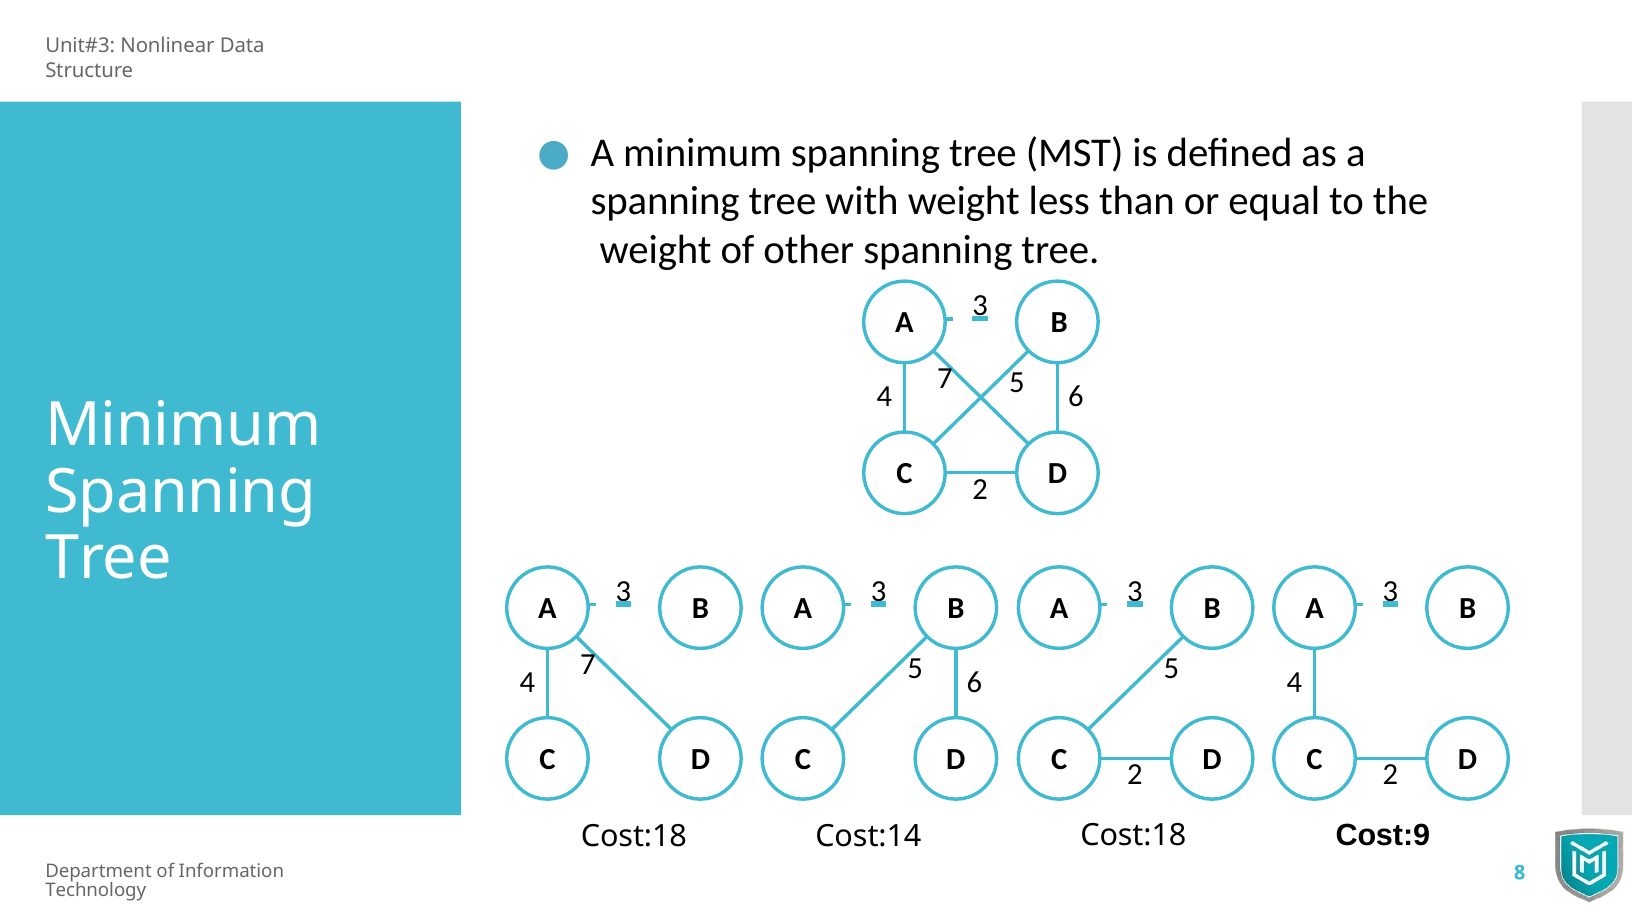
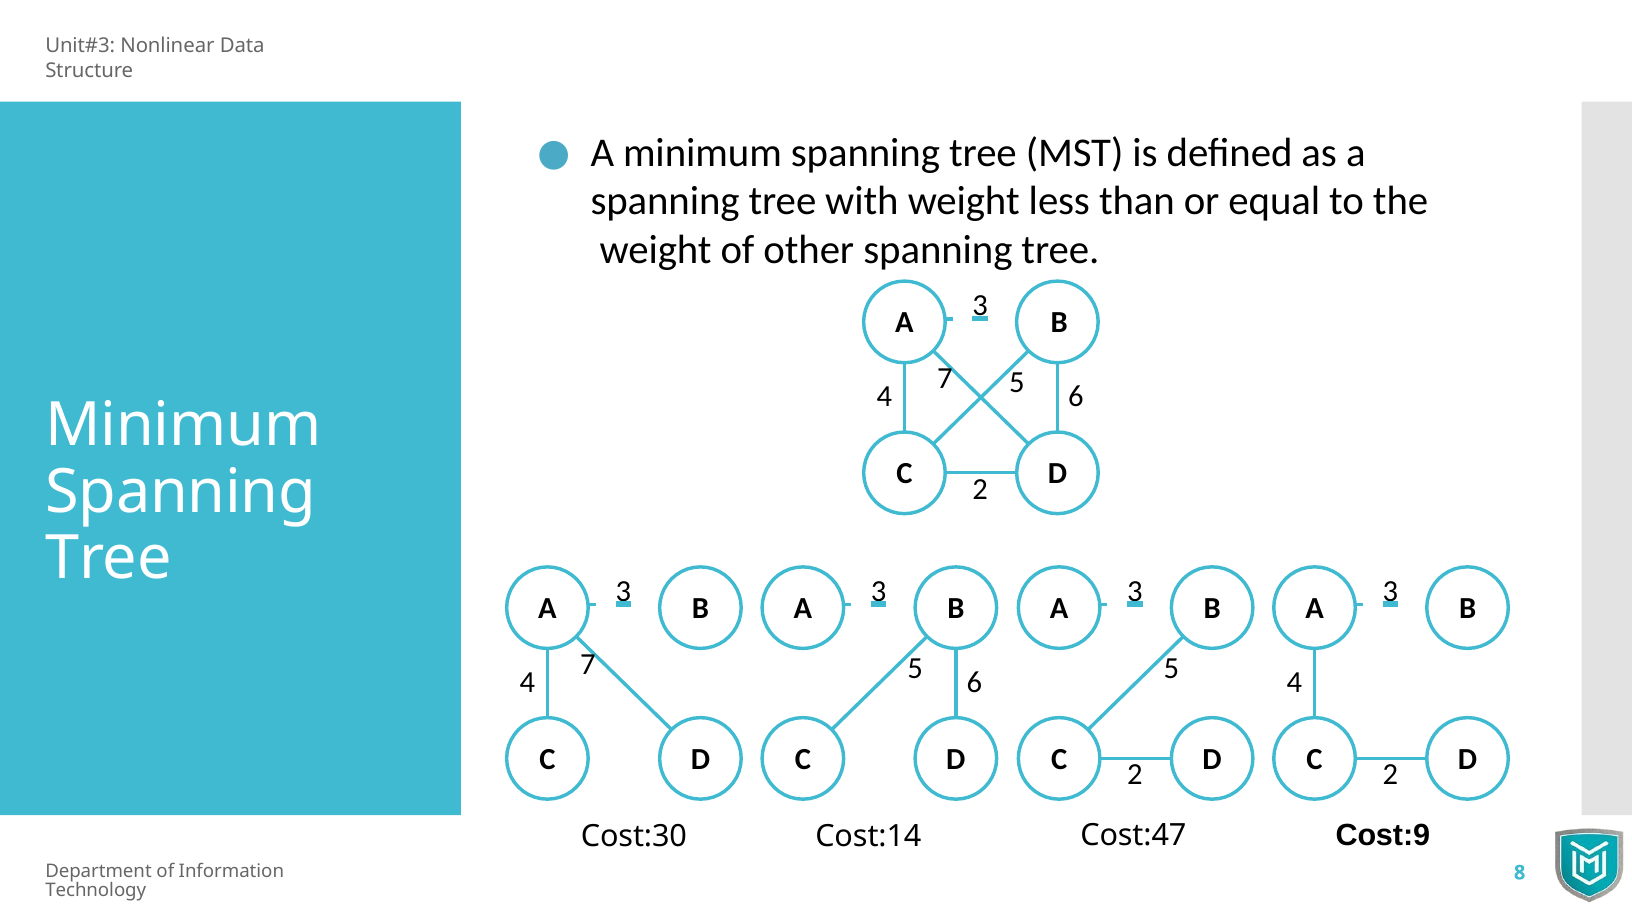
Cost:18: Cost:18 -> Cost:47 (1133, 836)
Cost:18: Cost:18 -> Cost:30 (634, 836)
